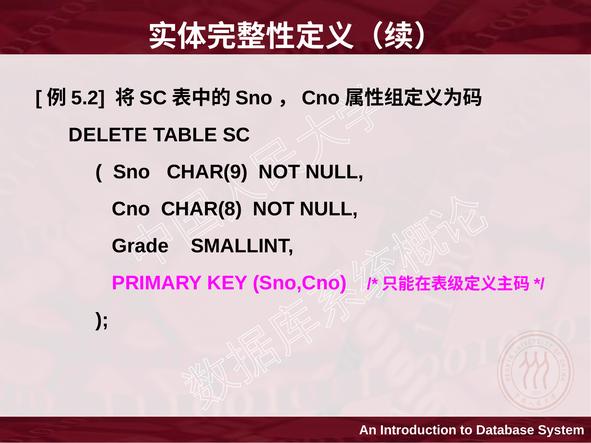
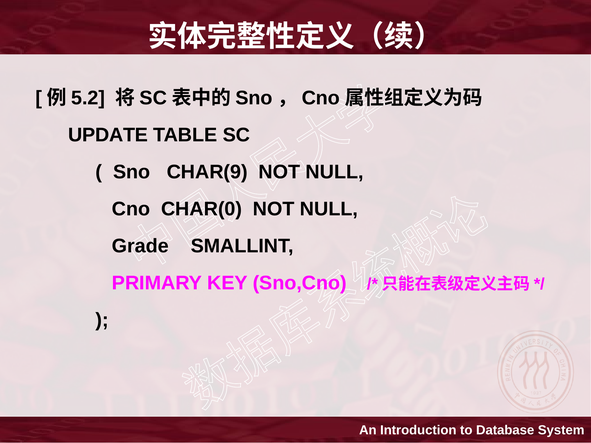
DELETE: DELETE -> UPDATE (108, 135)
CHAR(8: CHAR(8 -> CHAR(0 (202, 209)
